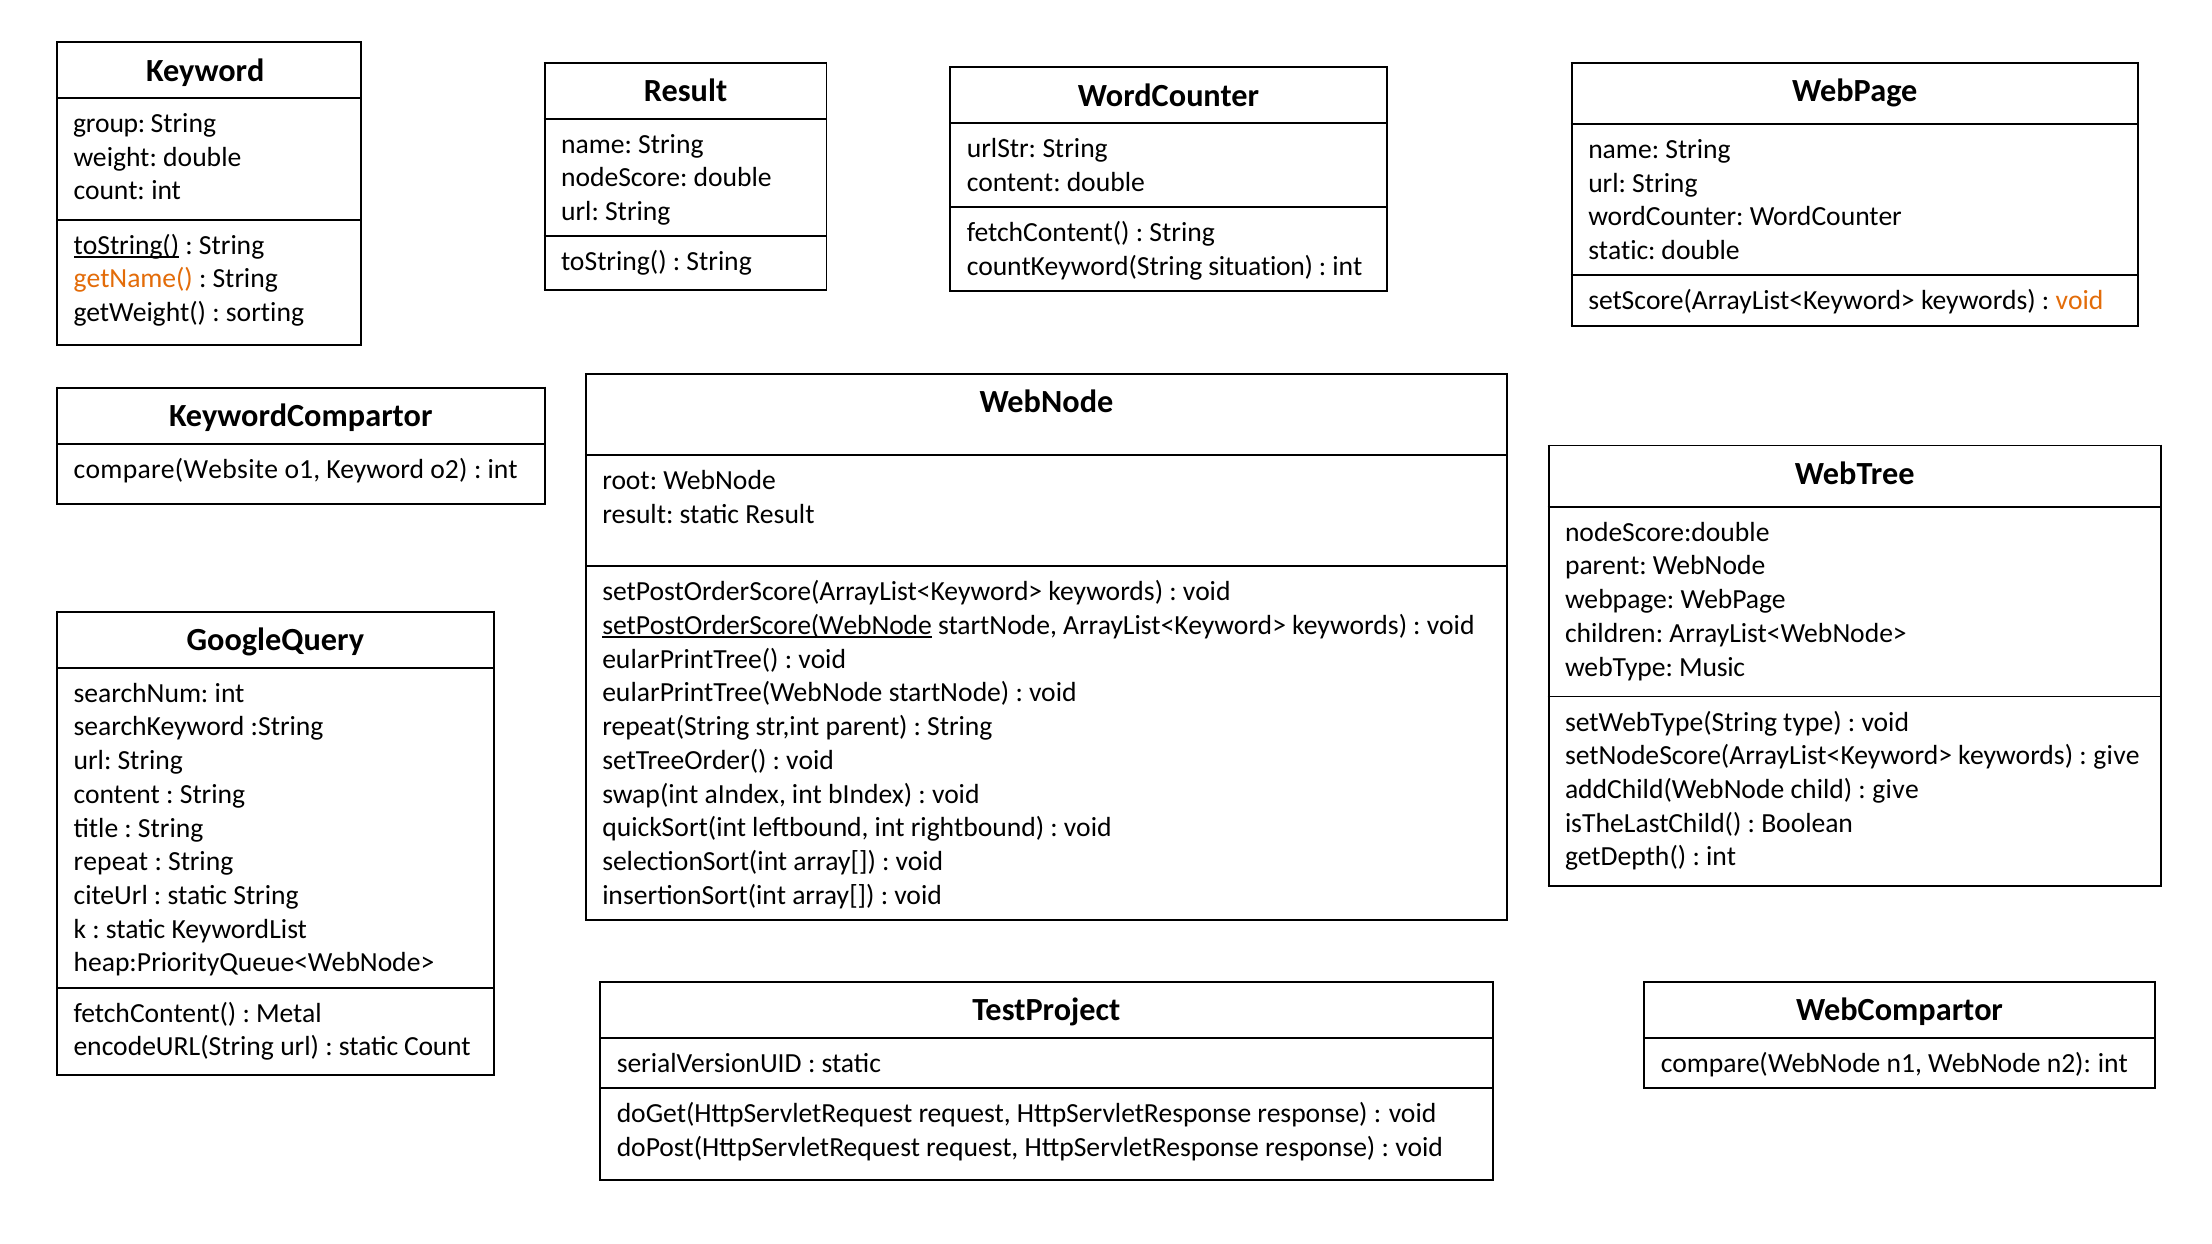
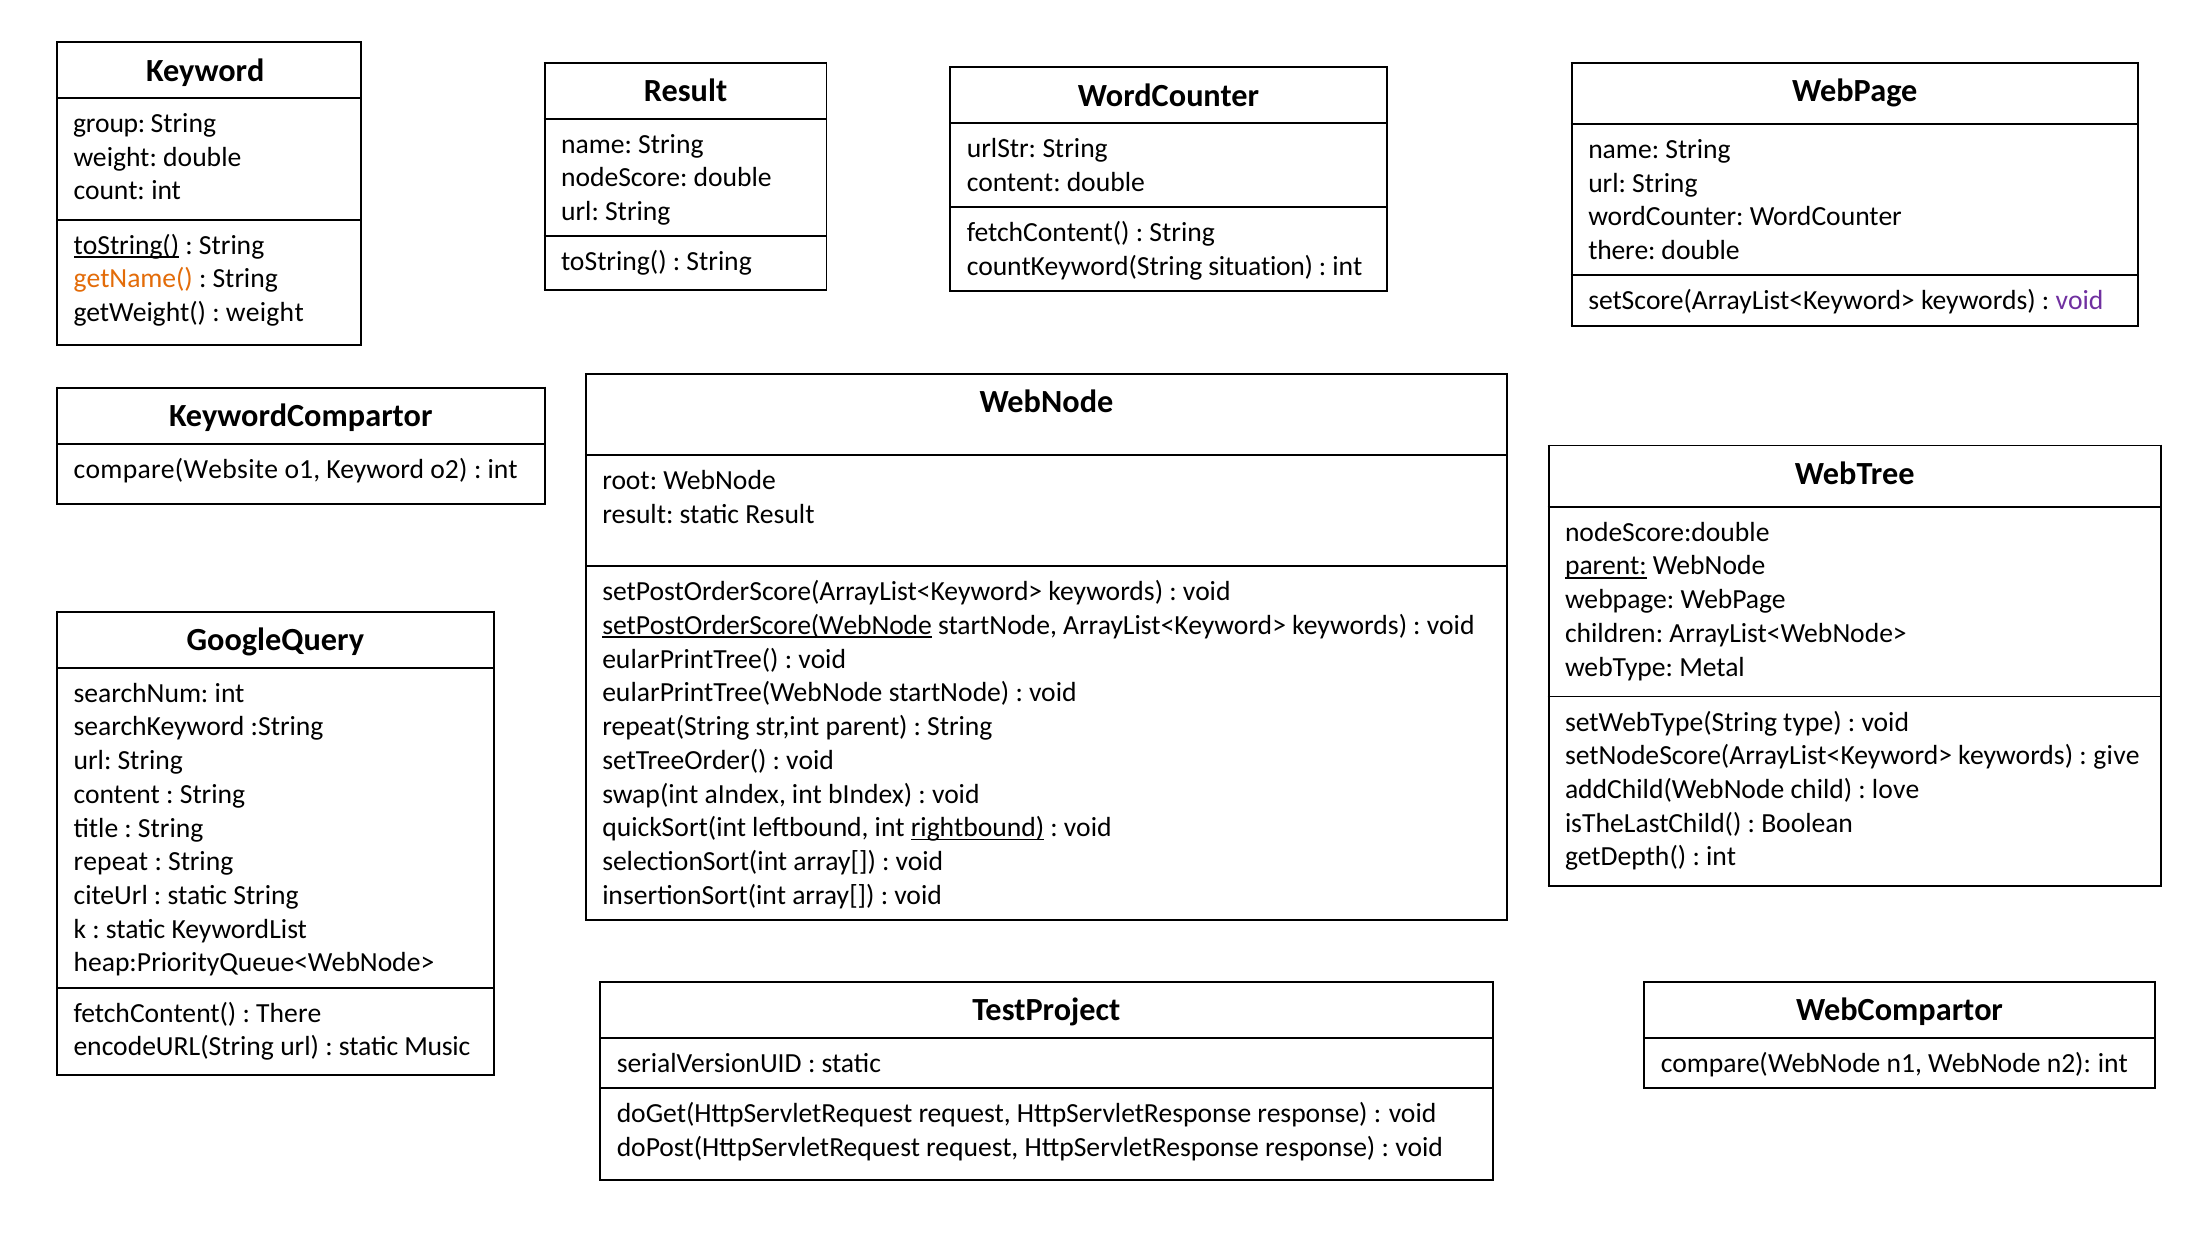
static: static -> there (1622, 251)
void colour: orange -> purple (2080, 301)
sorting: sorting -> weight (265, 312)
parent underline: none -> present (1606, 566)
Music: Music -> Metal (1712, 667)
give: give -> love (1896, 789)
rightbound underline: none -> present (978, 828)
Metal: Metal -> There (289, 1013)
static Count: Count -> Music (437, 1047)
